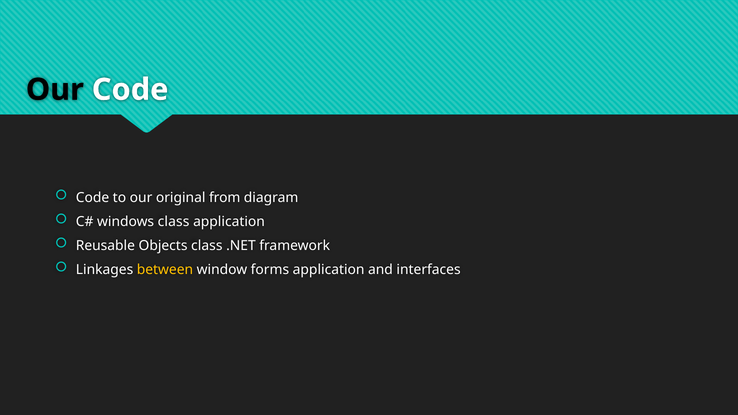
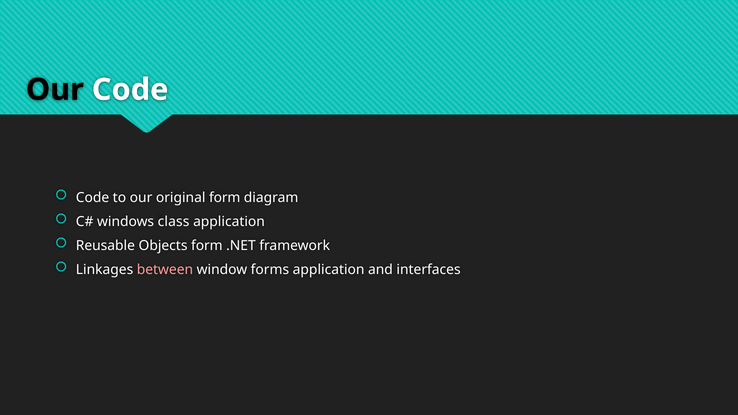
original from: from -> form (225, 198)
Objects class: class -> form (207, 246)
between colour: yellow -> pink (165, 270)
